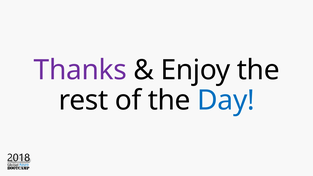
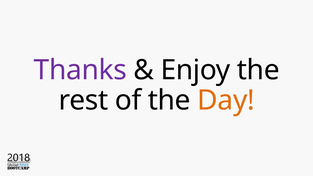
Day colour: blue -> orange (226, 100)
